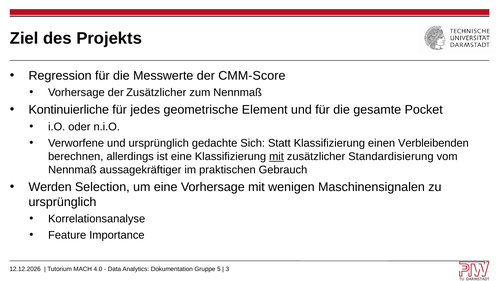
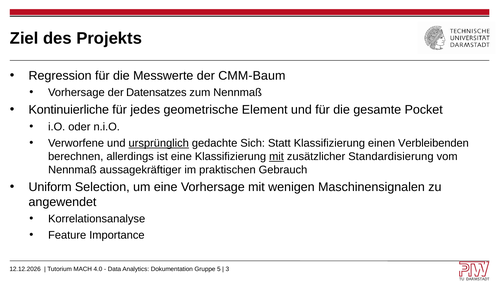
CMM-Score: CMM-Score -> CMM-Baum (252, 76)
der Zusätzlicher: Zusätzlicher -> Datensatzes (156, 93)
ursprünglich underline: none -> present (159, 143)
Werden: Werden -> Uniform (50, 187)
ursprünglich: ursprünglich -> angewendet (62, 202)
